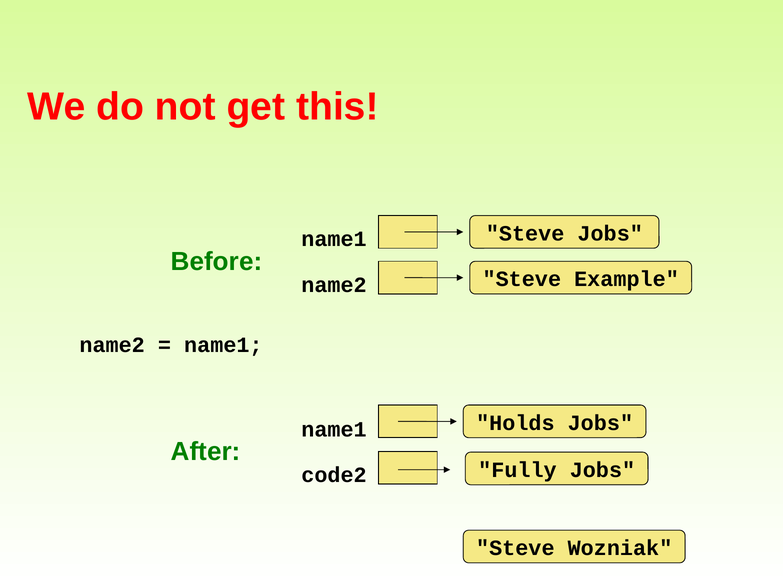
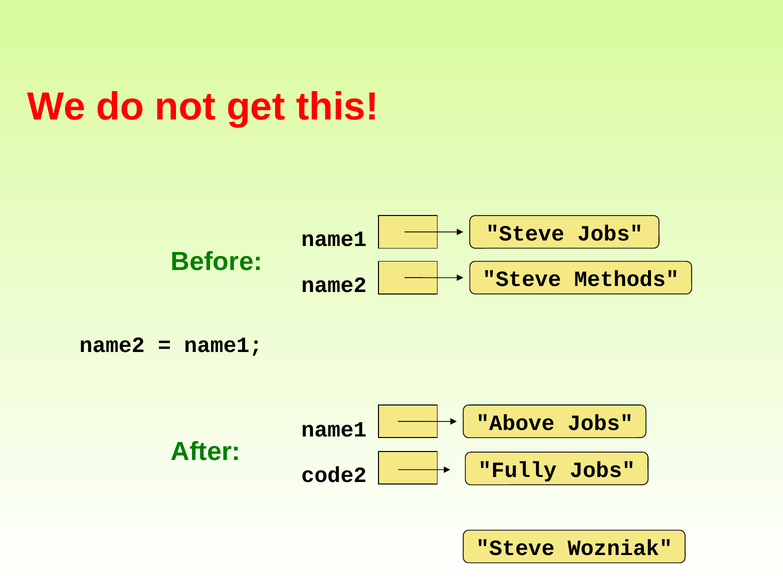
Example: Example -> Methods (626, 279)
Holds: Holds -> Above (515, 422)
